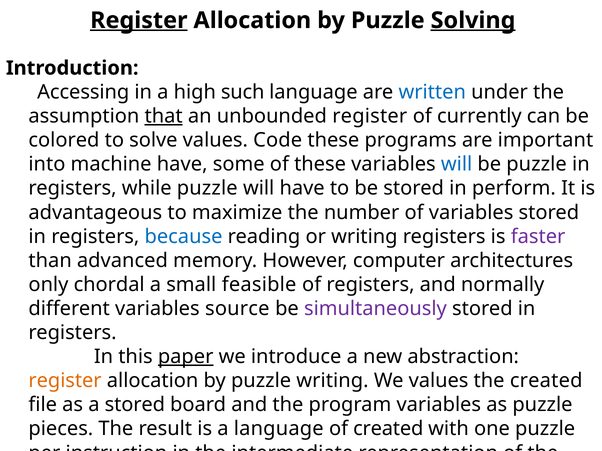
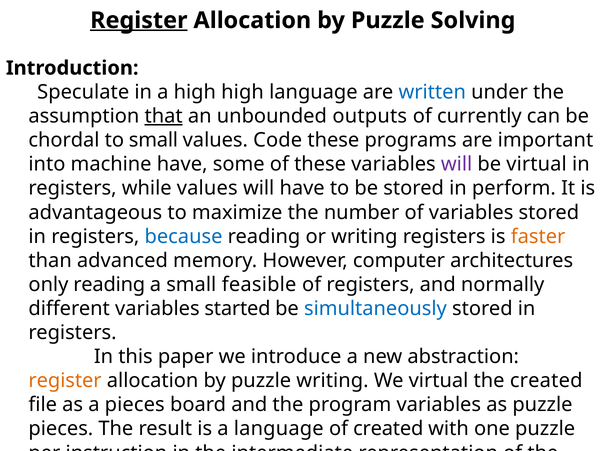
Solving underline: present -> none (473, 20)
Accessing: Accessing -> Speculate (83, 92)
high such: such -> high (243, 92)
unbounded register: register -> outputs (370, 116)
colored: colored -> chordal (64, 140)
to solve: solve -> small (153, 140)
will colour: blue -> purple (457, 164)
be puzzle: puzzle -> virtual (537, 164)
while puzzle: puzzle -> values (207, 189)
faster colour: purple -> orange (538, 237)
only chordal: chordal -> reading (109, 285)
variables source: source -> started (237, 309)
simultaneously colour: purple -> blue (375, 309)
paper underline: present -> none (186, 357)
We values: values -> virtual (439, 381)
a stored: stored -> pieces (135, 405)
